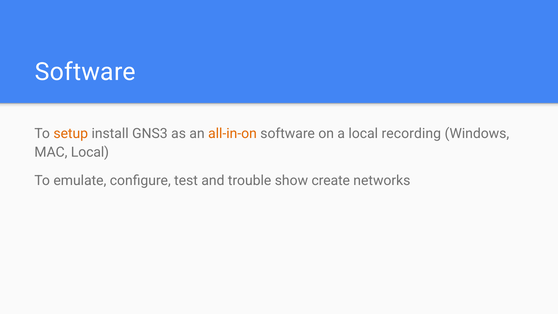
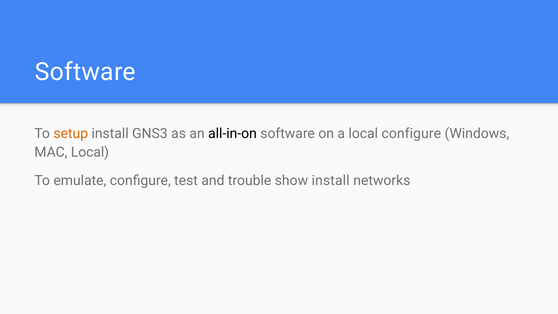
all-in-on colour: orange -> black (232, 133)
local recording: recording -> configure (411, 133)
show create: create -> install (331, 180)
